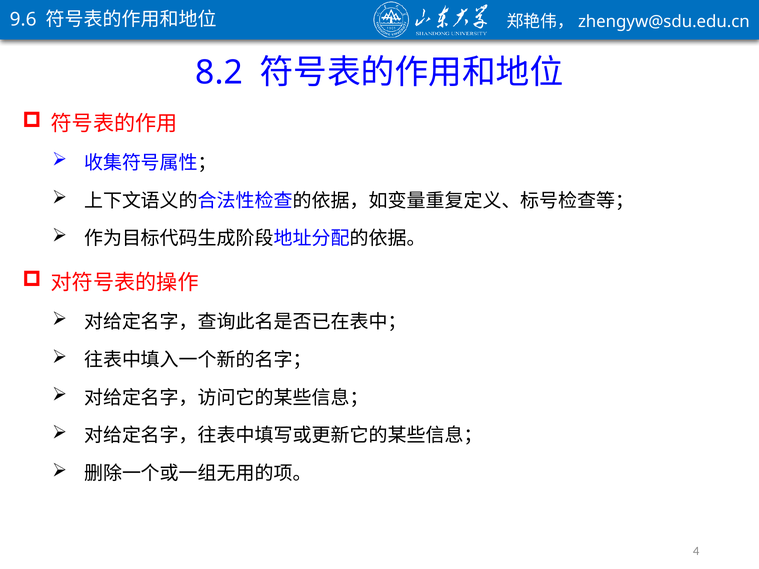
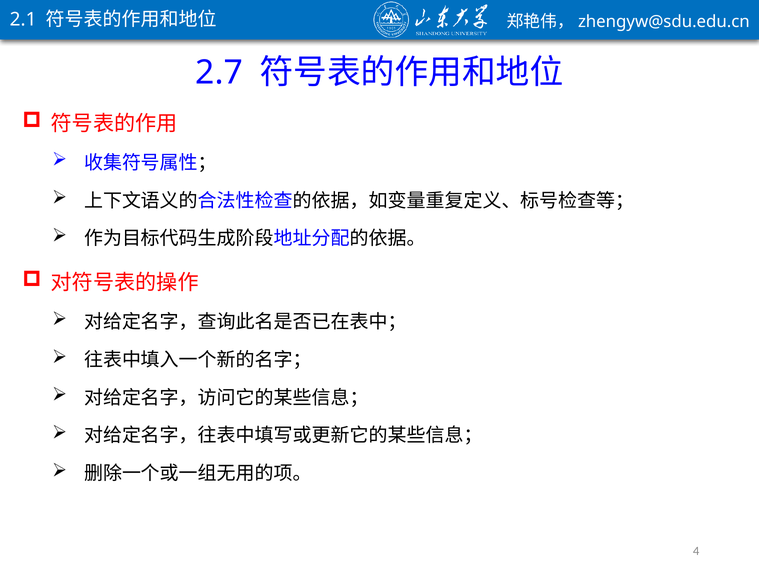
9.6: 9.6 -> 2.1 (23, 19)
8.2: 8.2 -> 2.7 (219, 73)
